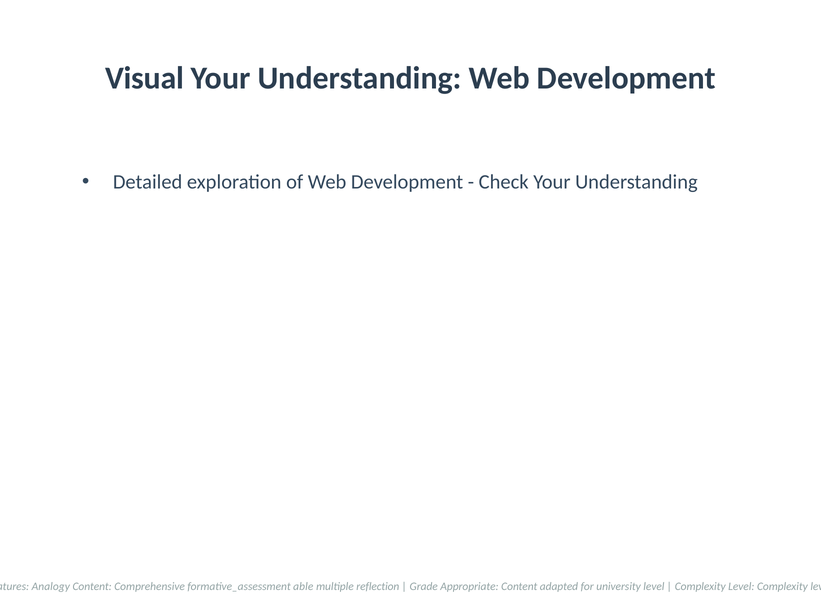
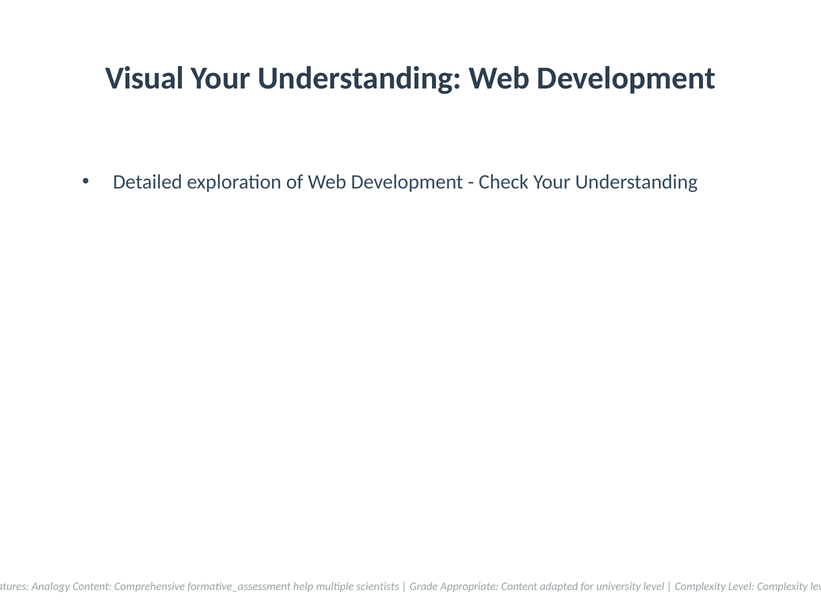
able: able -> help (303, 586)
reflection: reflection -> scientists (378, 586)
